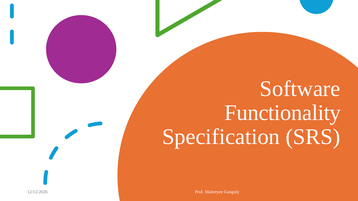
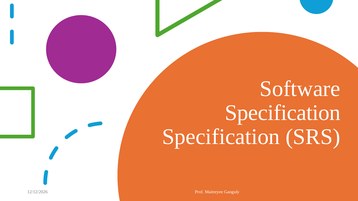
Functionality: Functionality -> Specification (283, 113)
